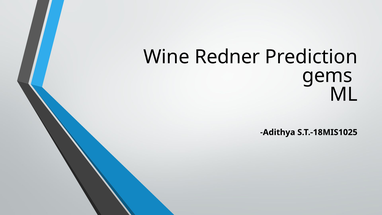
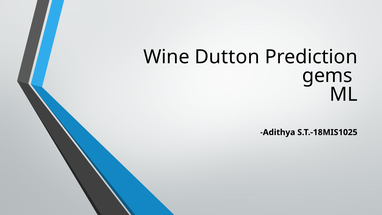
Redner: Redner -> Dutton (227, 57)
